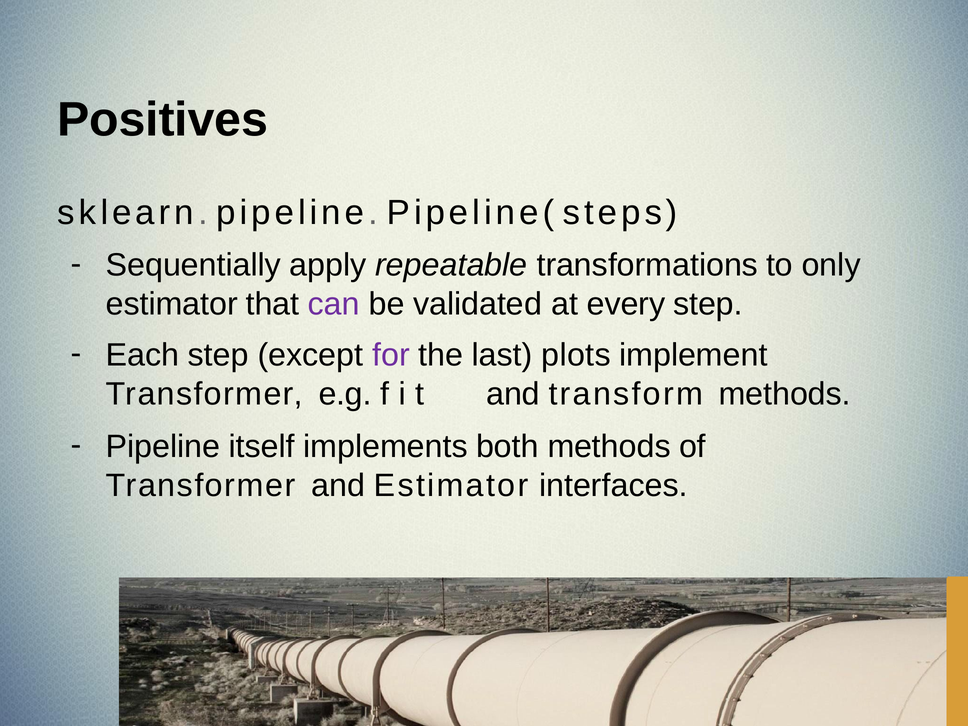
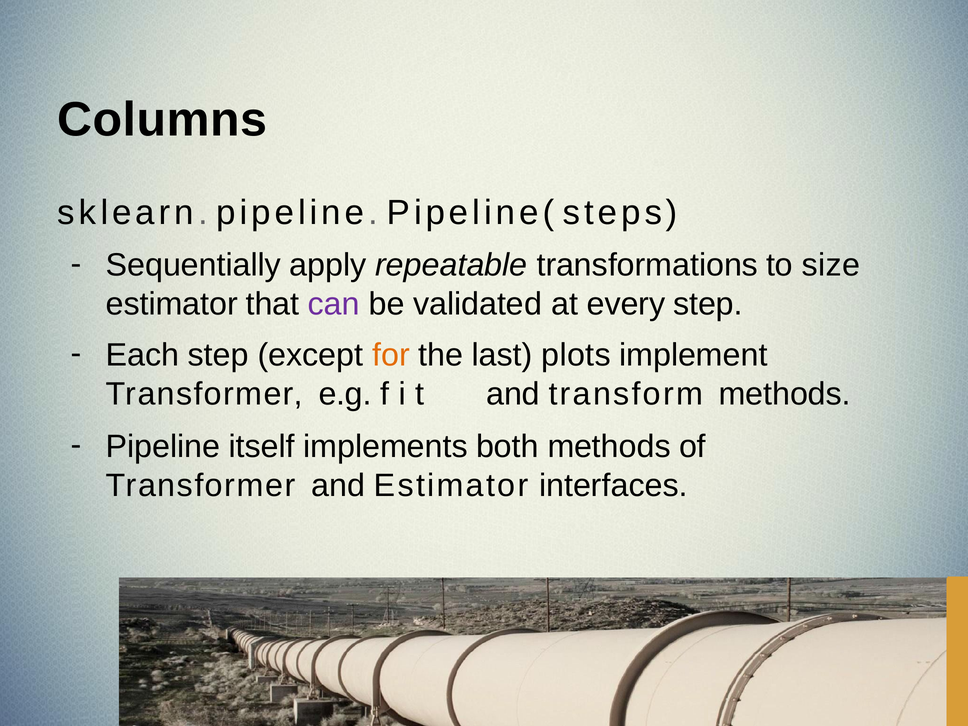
Positives: Positives -> Columns (162, 120)
only: only -> size (831, 265)
for colour: purple -> orange (391, 355)
